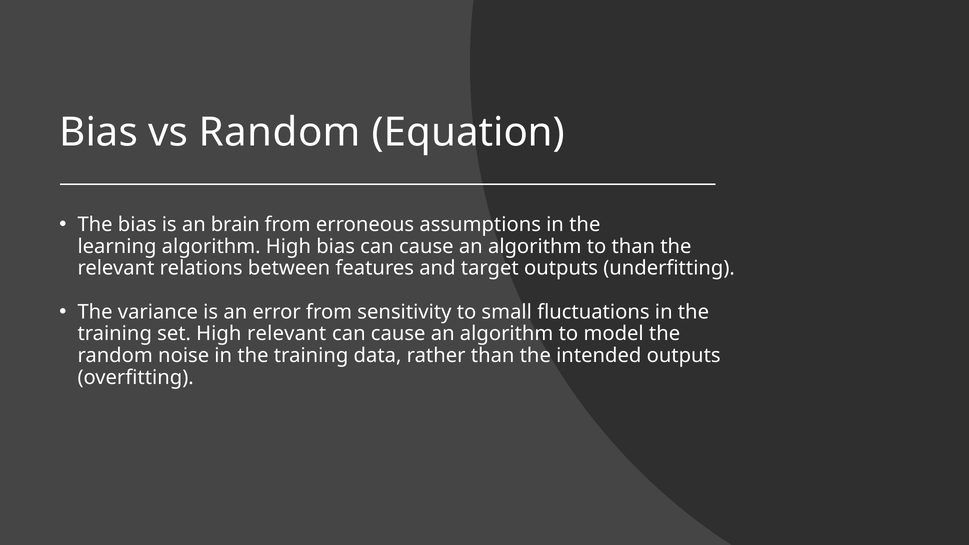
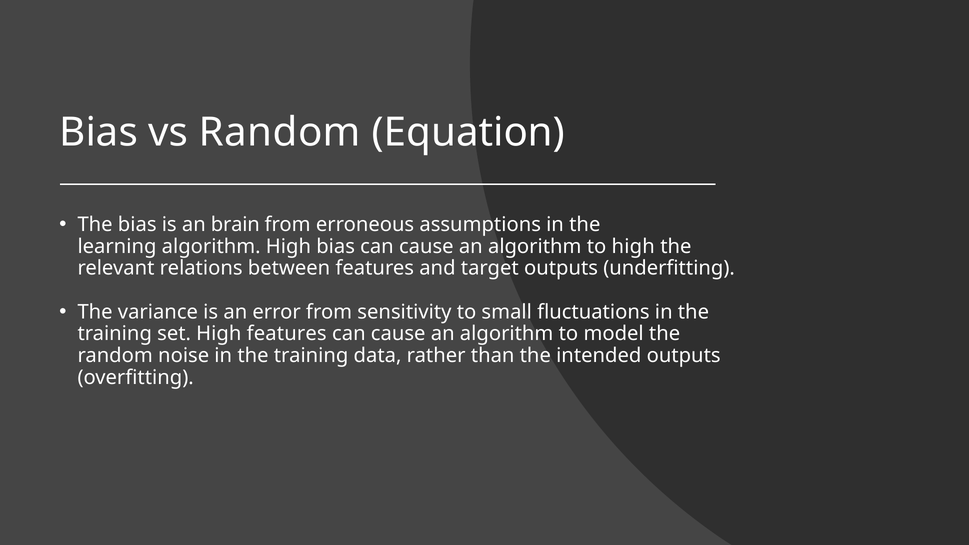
to than: than -> high (633, 246)
High relevant: relevant -> features (287, 334)
